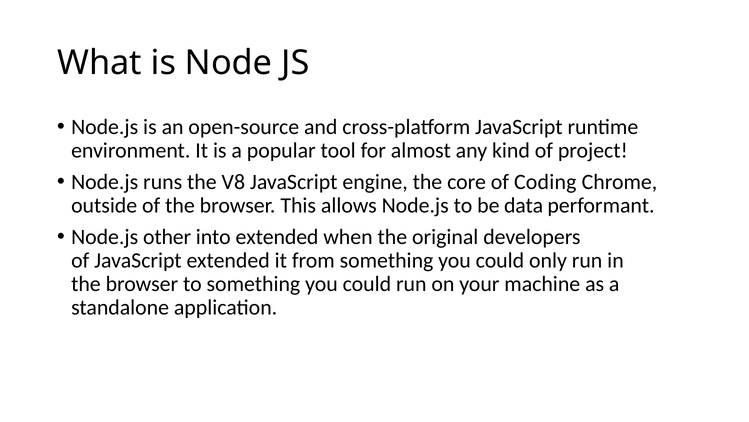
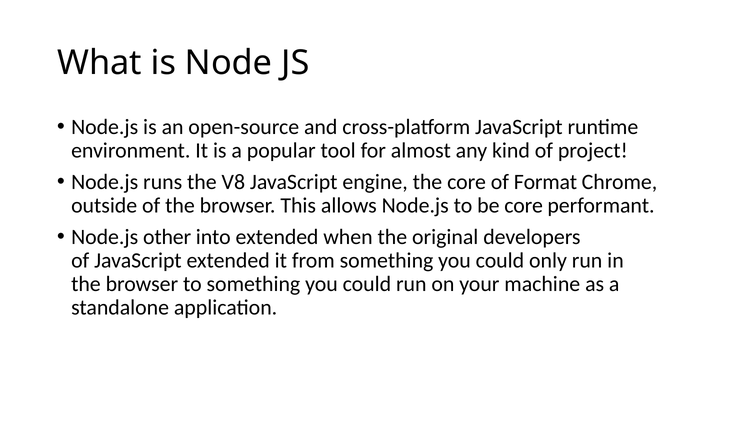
Coding: Coding -> Format (545, 182)
be data: data -> core (524, 205)
